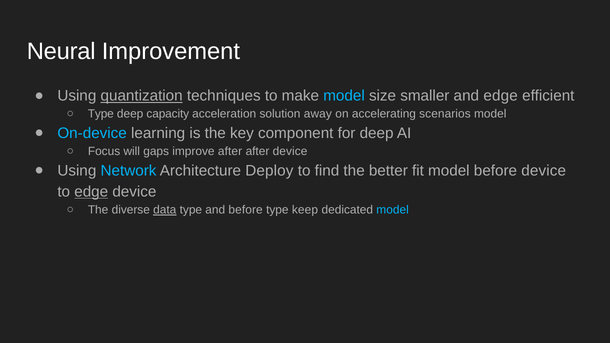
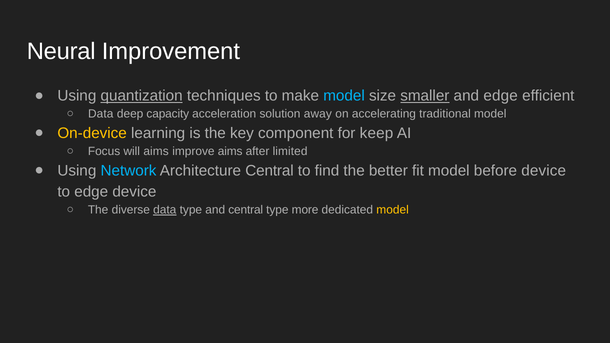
smaller underline: none -> present (425, 96)
Type: Type -> Data (101, 114)
scenarios: scenarios -> traditional (445, 114)
On-device colour: light blue -> yellow (92, 133)
for deep: deep -> keep (377, 133)
will gaps: gaps -> aims (156, 151)
improve after: after -> aims (230, 151)
after device: device -> limited (290, 151)
Architecture Deploy: Deploy -> Central (269, 171)
edge underline: present -> none (91, 192)
and before: before -> central (246, 210)
keep: keep -> more (305, 210)
model colour: light blue -> yellow (393, 210)
